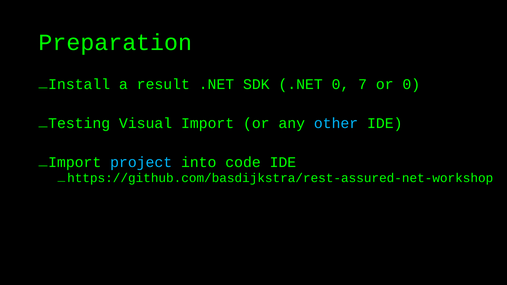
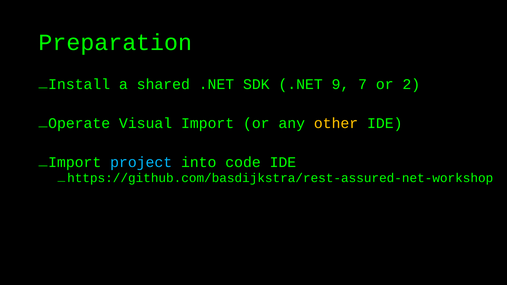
result: result -> shared (163, 84)
.NET 0: 0 -> 9 (340, 84)
or 0: 0 -> 2 (411, 84)
Testing: Testing -> Operate (79, 123)
other colour: light blue -> yellow (336, 123)
